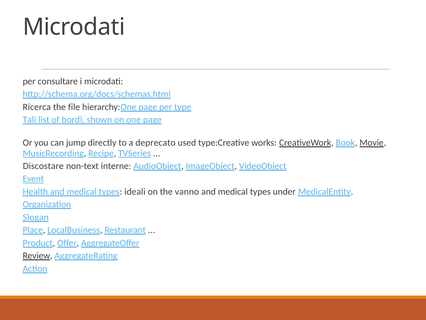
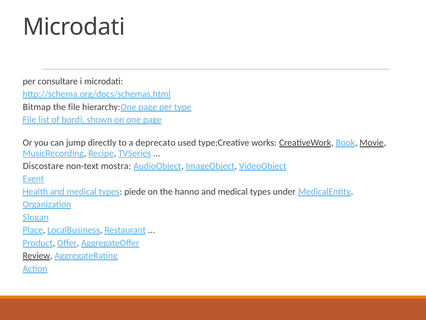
Ricerca: Ricerca -> Bitmap (37, 107)
Tali: Tali -> File (29, 120)
interne: interne -> mostra (116, 166)
ideali: ideali -> piede (135, 191)
vanno: vanno -> hanno (187, 191)
